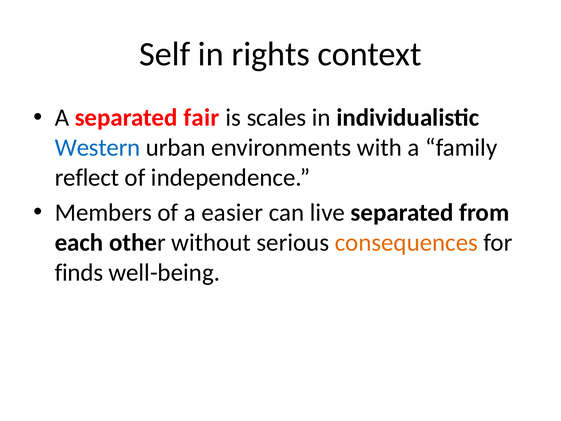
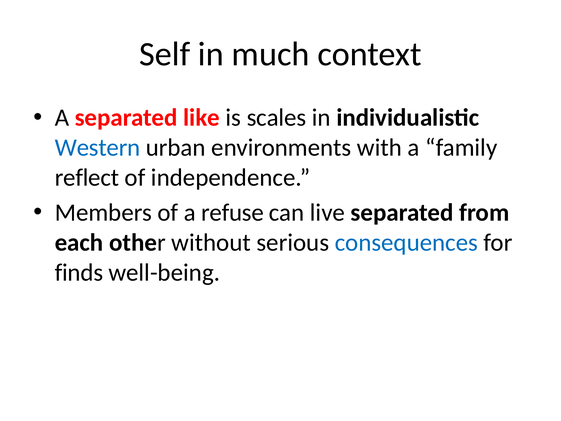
rights: rights -> much (271, 54)
fair: fair -> like (202, 118)
easier: easier -> refuse (232, 212)
consequences colour: orange -> blue (406, 242)
